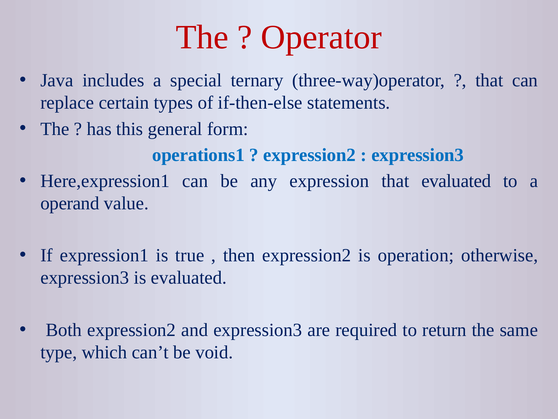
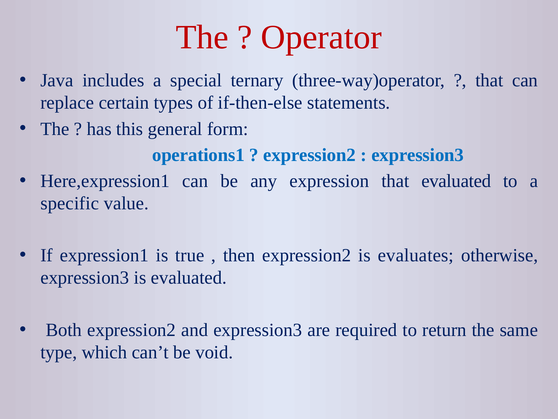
operand: operand -> specific (70, 203)
operation: operation -> evaluates (416, 255)
